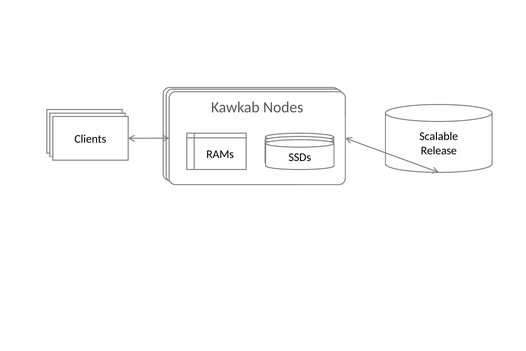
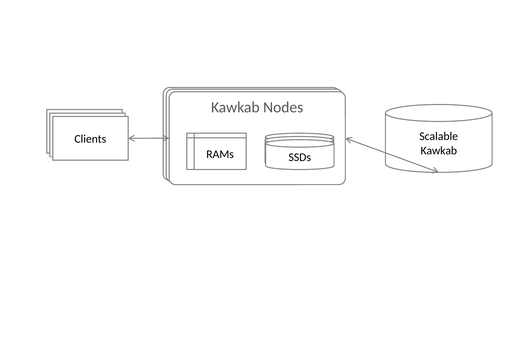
Release: Release -> Kawkab (439, 150)
